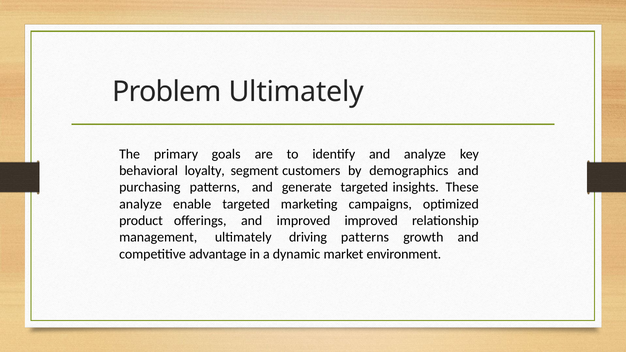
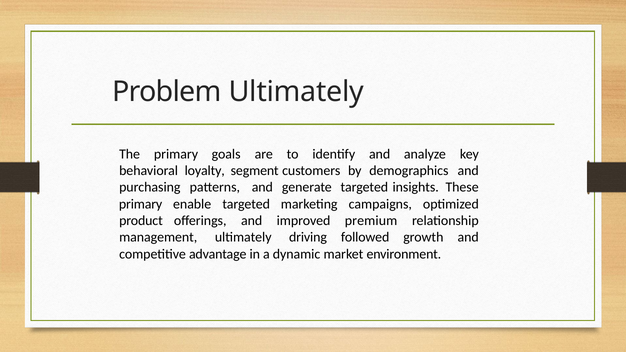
analyze: analyze -> primary (141, 204)
improved improved: improved -> premium (371, 221)
driving patterns: patterns -> followed (365, 237)
